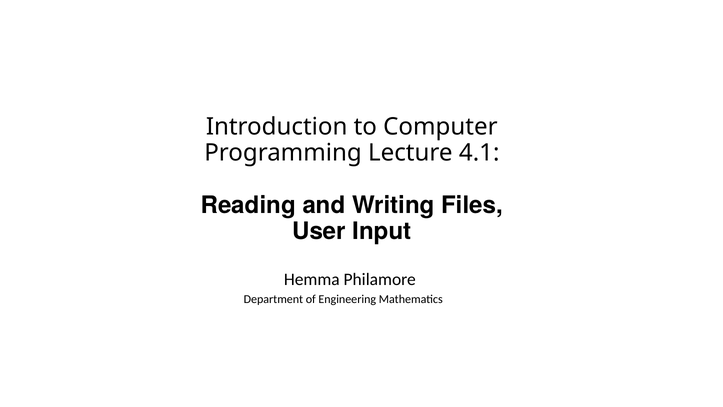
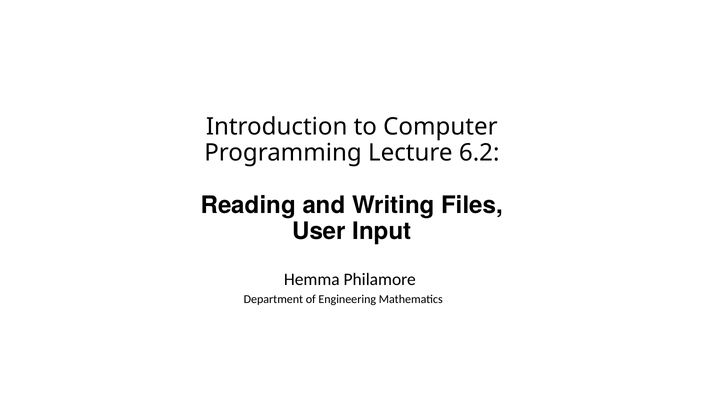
4.1: 4.1 -> 6.2 (479, 153)
